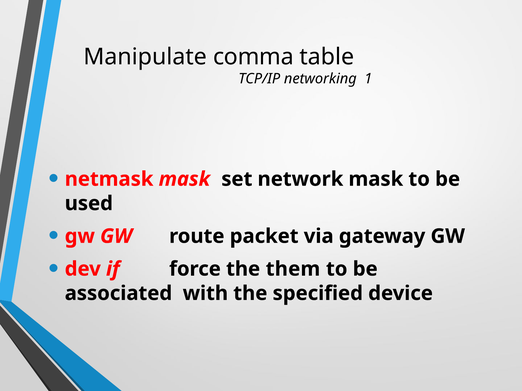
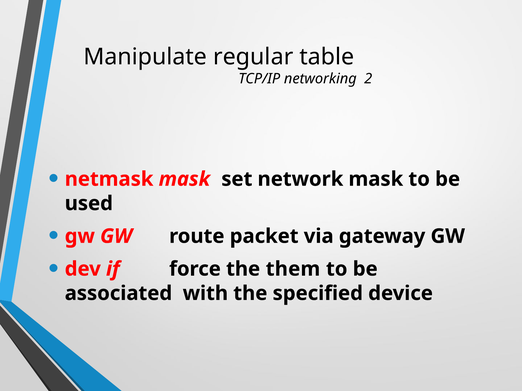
comma: comma -> regular (253, 57)
1: 1 -> 2 (368, 79)
